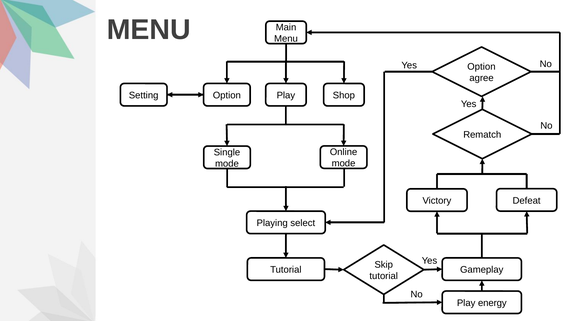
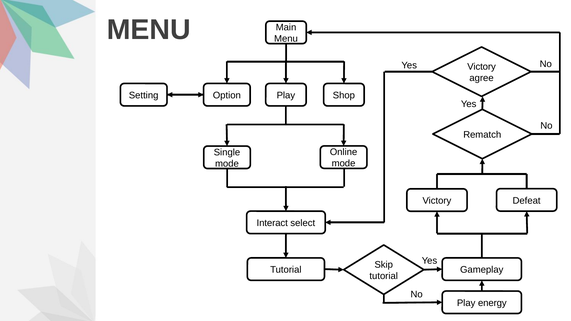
Option: Option -> Victory (482, 67)
Playing: Playing -> Interact (272, 223)
